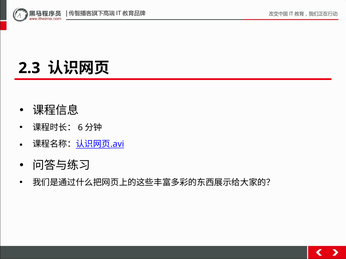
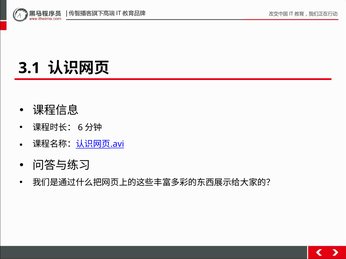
2.3: 2.3 -> 3.1 (29, 68)
